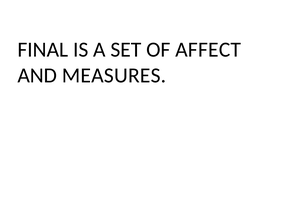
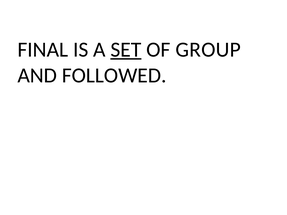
SET underline: none -> present (126, 50)
AFFECT: AFFECT -> GROUP (208, 50)
MEASURES: MEASURES -> FOLLOWED (114, 76)
